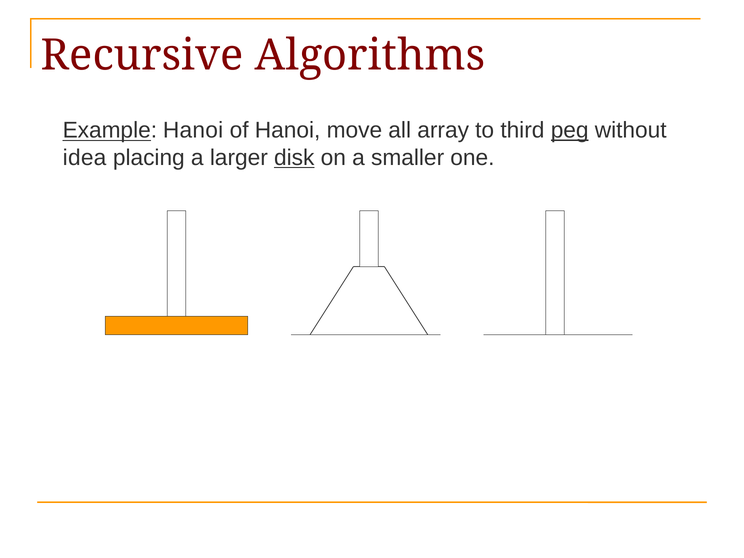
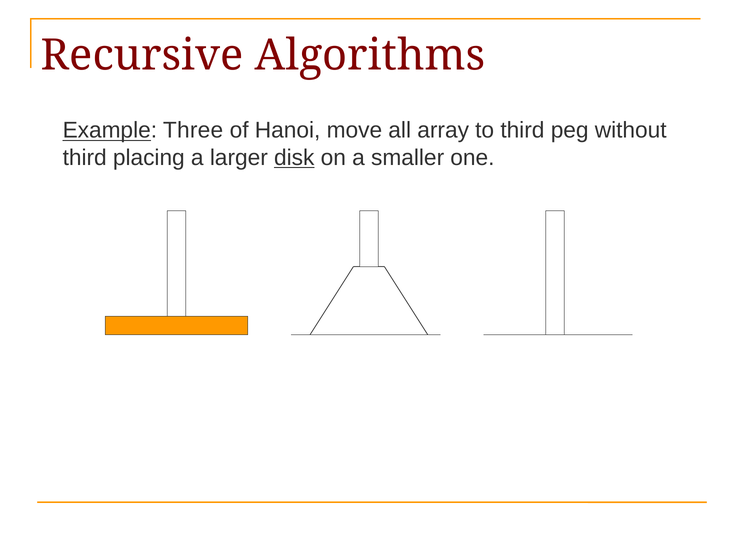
Example Hanoi: Hanoi -> Three (193, 130)
peg underline: present -> none (570, 130)
idea: idea -> third (85, 158)
